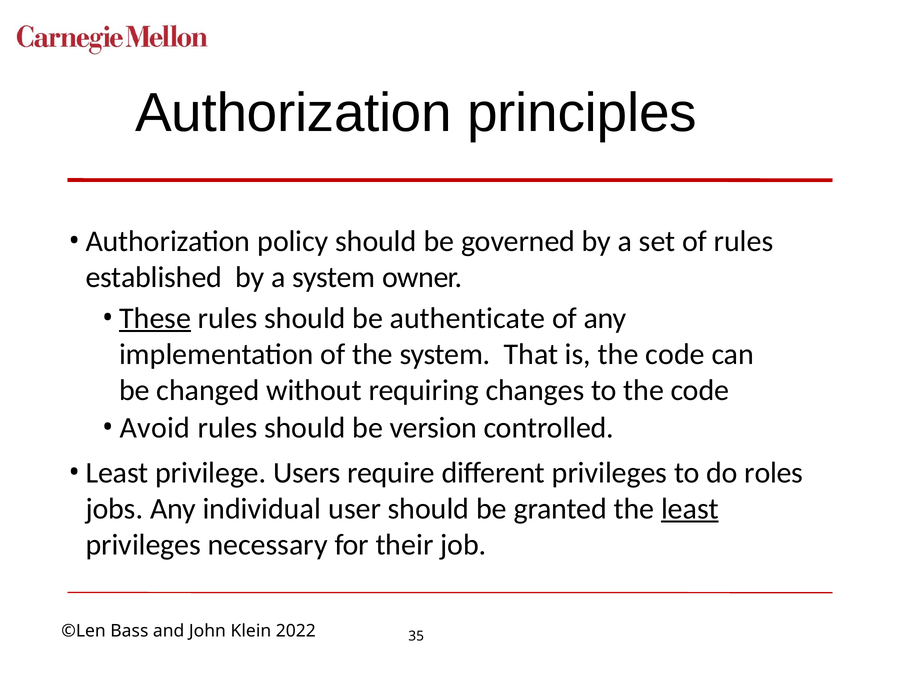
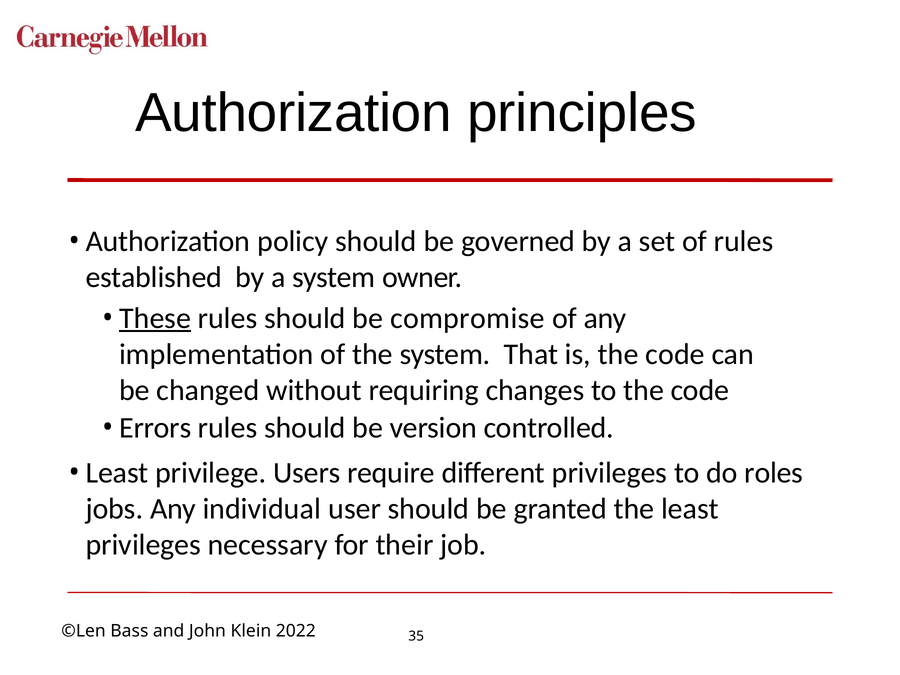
authenticate: authenticate -> compromise (467, 318)
Avoid: Avoid -> Errors (155, 428)
least underline: present -> none (690, 509)
